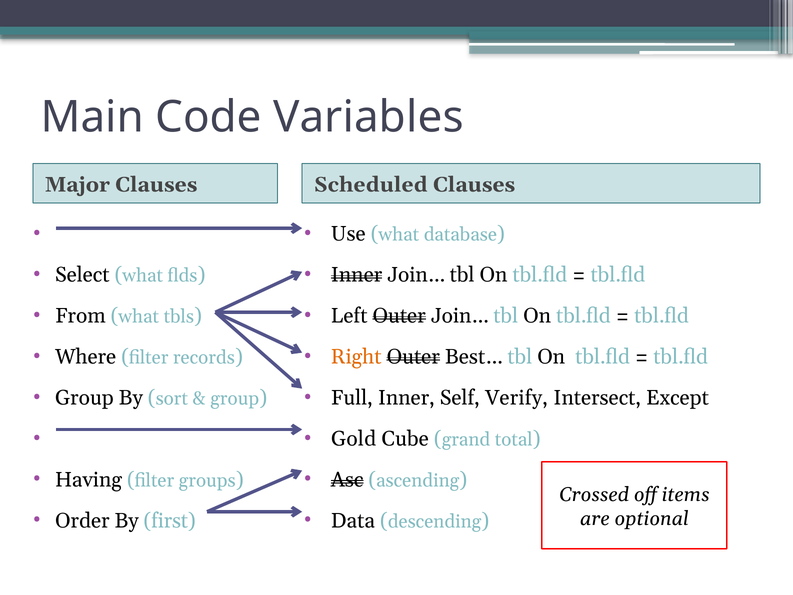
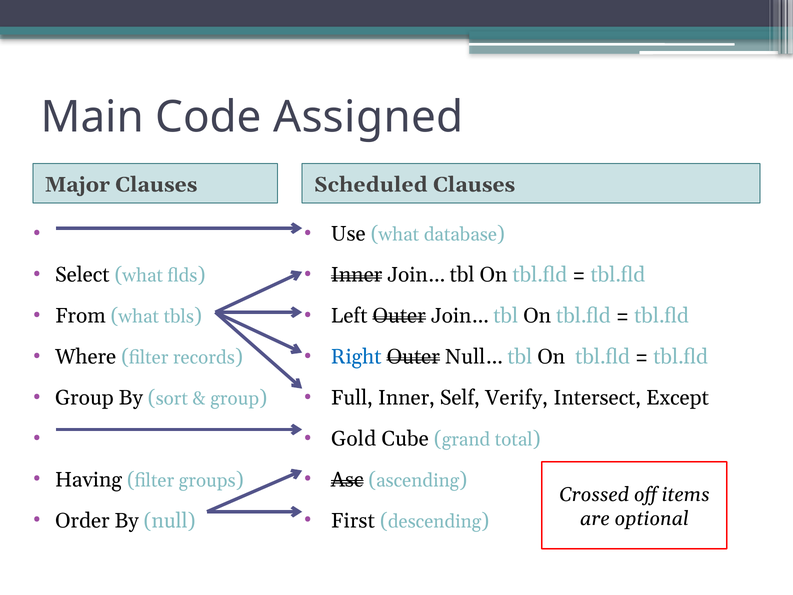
Variables: Variables -> Assigned (368, 117)
Right colour: orange -> blue (356, 357)
Best…: Best… -> Null… (474, 357)
first: first -> null (170, 521)
Data: Data -> First (353, 521)
